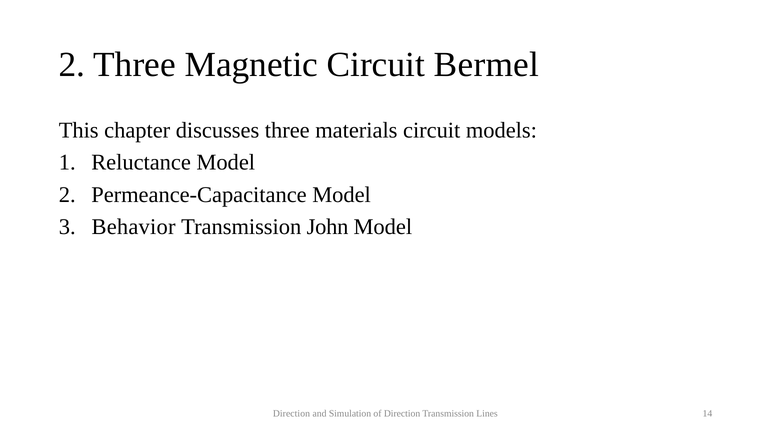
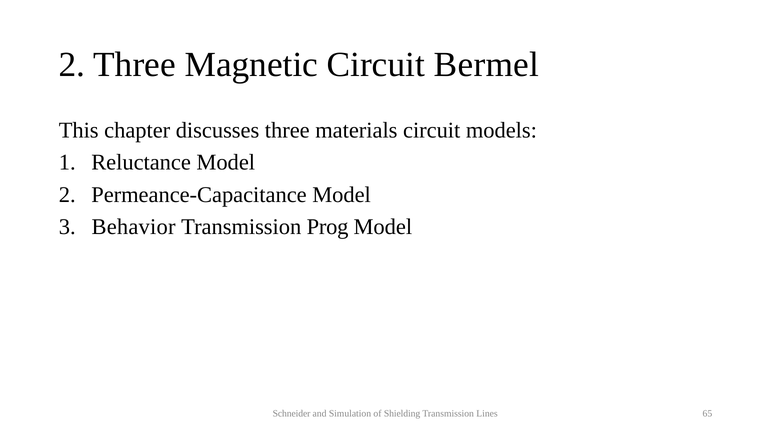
John: John -> Prog (328, 227)
Direction: Direction -> Schneider (292, 414)
of Direction: Direction -> Shielding (402, 414)
14: 14 -> 65 (707, 414)
